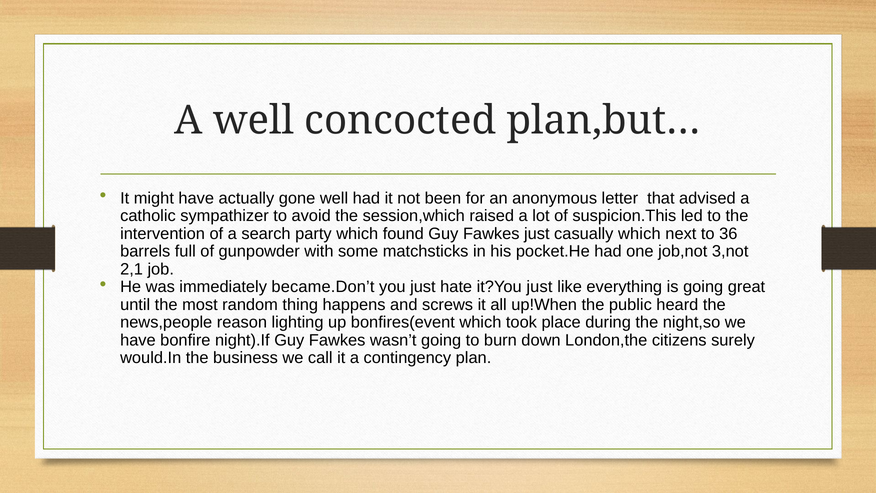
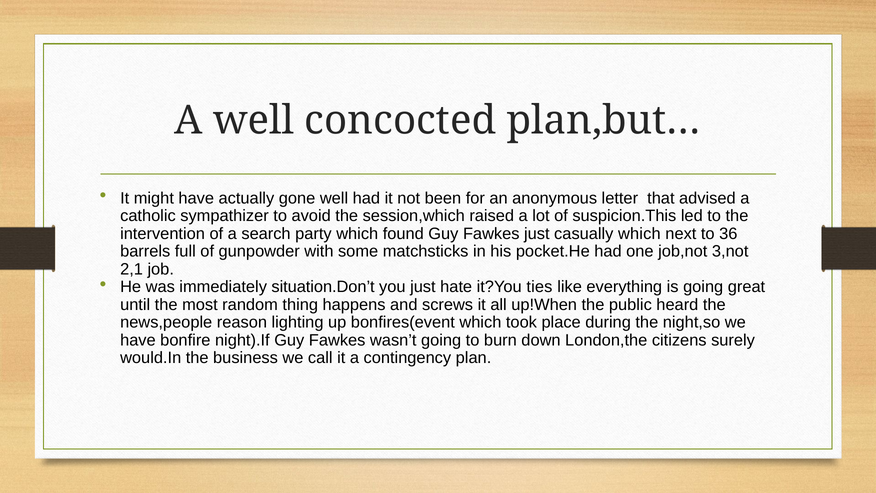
became.Don’t: became.Don’t -> situation.Don’t (323, 287)
it?You just: just -> ties (539, 287)
